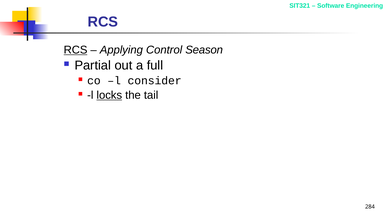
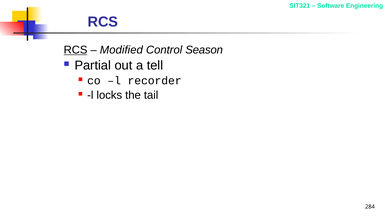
Applying: Applying -> Modified (121, 50)
full: full -> tell (155, 66)
consider: consider -> recorder (155, 81)
locks underline: present -> none (109, 95)
